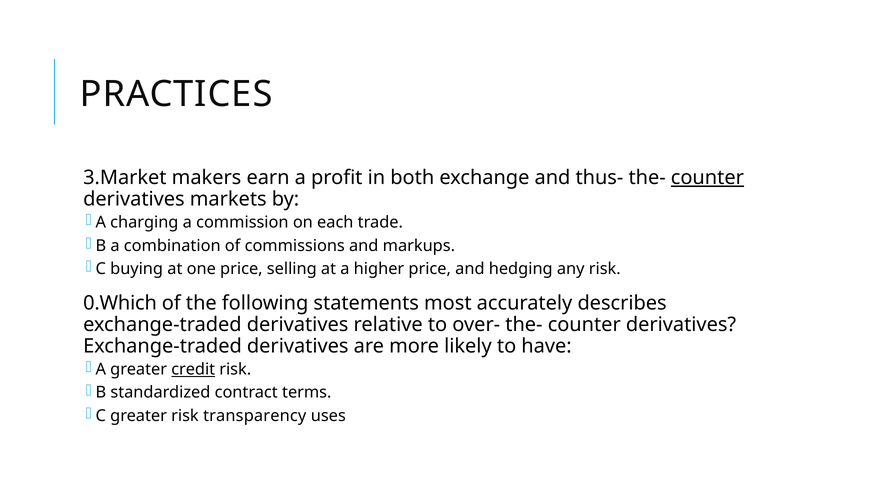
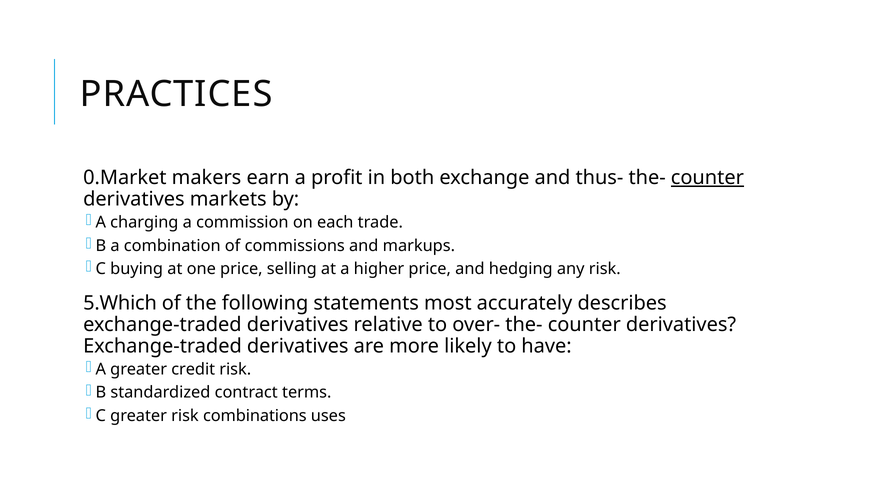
3.Market: 3.Market -> 0.Market (125, 178)
0.Which: 0.Which -> 5.Which (120, 303)
credit underline: present -> none (193, 369)
transparency: transparency -> combinations (255, 416)
